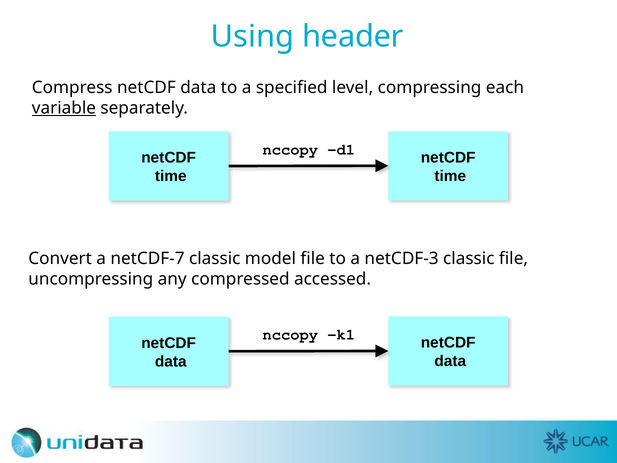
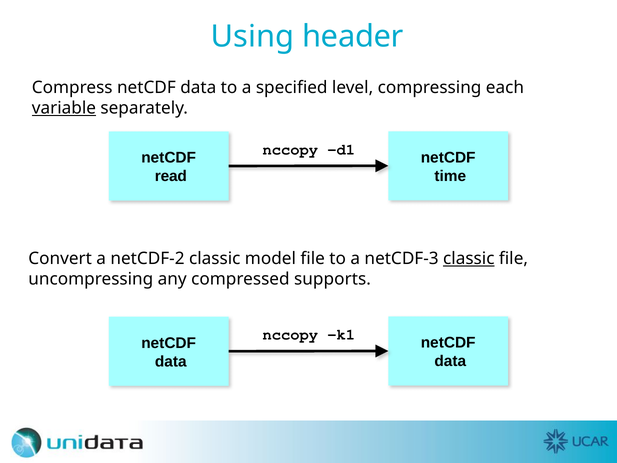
time: time -> read (171, 176)
netCDF-7: netCDF-7 -> netCDF-2 (147, 258)
classic underline: none -> present (469, 258)
accessed: accessed -> supports (332, 279)
